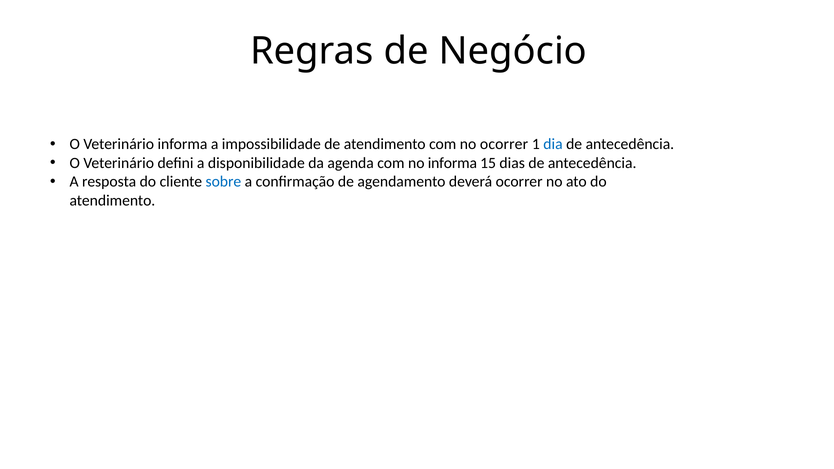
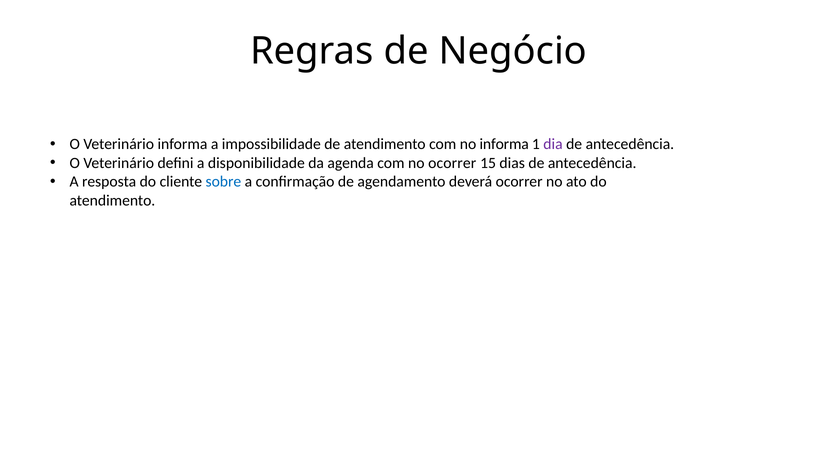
no ocorrer: ocorrer -> informa (504, 144)
dia colour: blue -> purple (553, 144)
no informa: informa -> ocorrer (452, 163)
